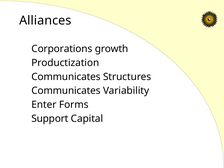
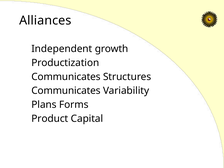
Corporations: Corporations -> Independent (62, 49)
Enter: Enter -> Plans (44, 105)
Support: Support -> Product (50, 119)
